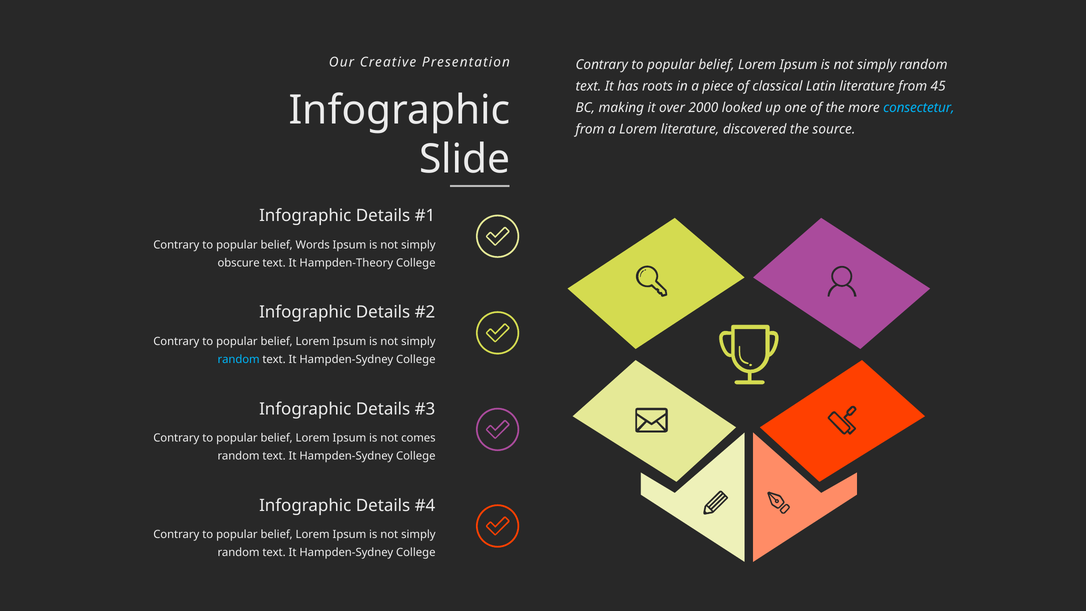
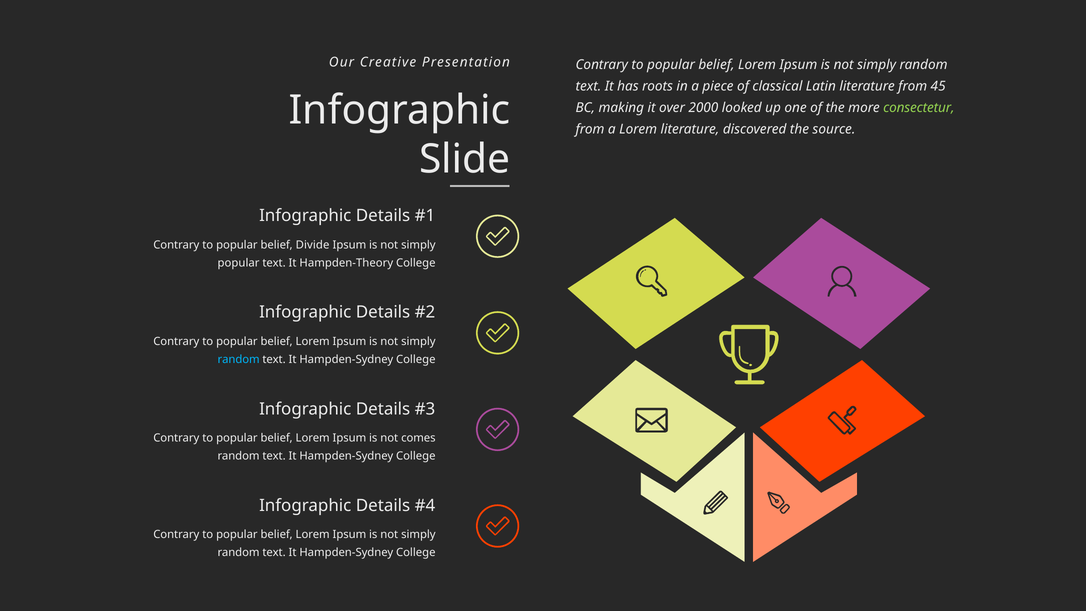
consectetur colour: light blue -> light green (919, 108)
Words: Words -> Divide (313, 245)
obscure: obscure -> popular (239, 263)
